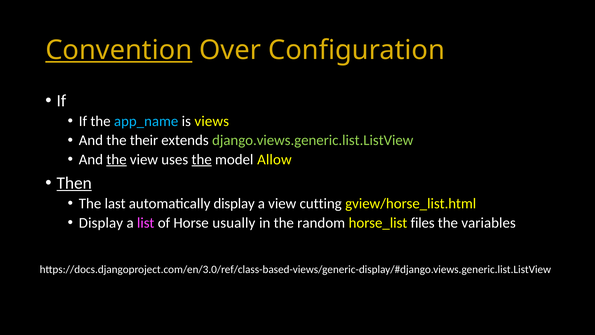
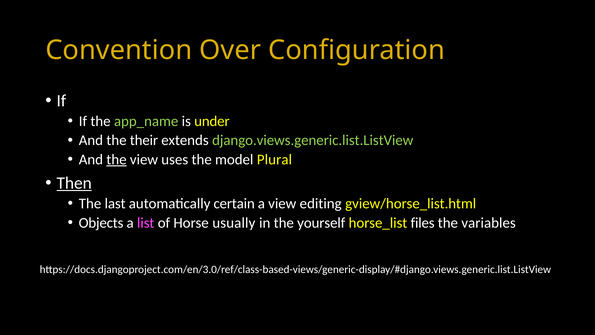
Convention underline: present -> none (119, 50)
app_name colour: light blue -> light green (146, 121)
views: views -> under (212, 121)
the underline: present -> none (202, 159)
Allow: Allow -> Plural (274, 159)
automatically display: display -> certain (234, 203)
cutting: cutting -> editing (321, 203)
Display: Display -> Objects (101, 223)
random: random -> yourself (321, 223)
